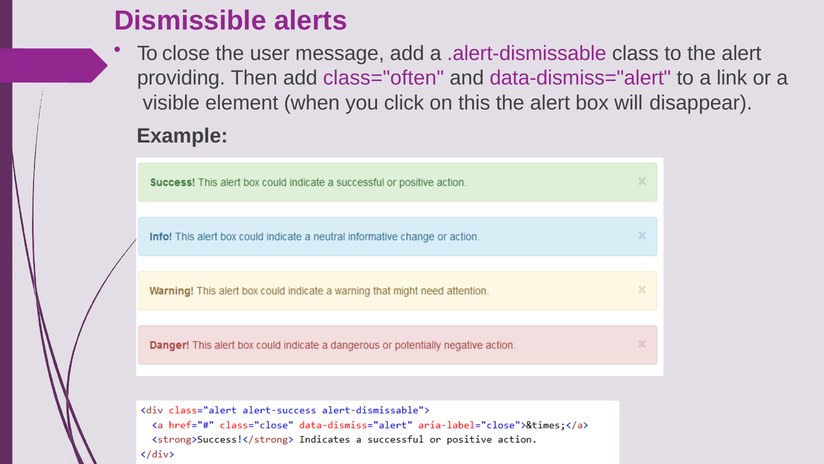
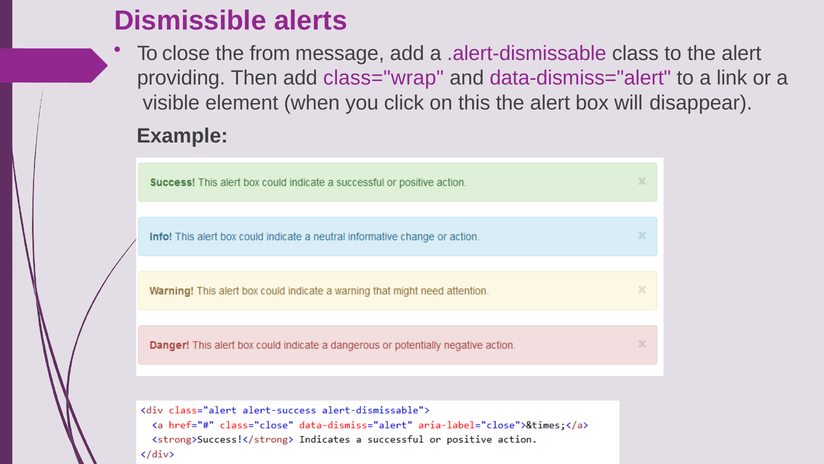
user: user -> from (270, 53)
class="often: class="often -> class="wrap (383, 78)
